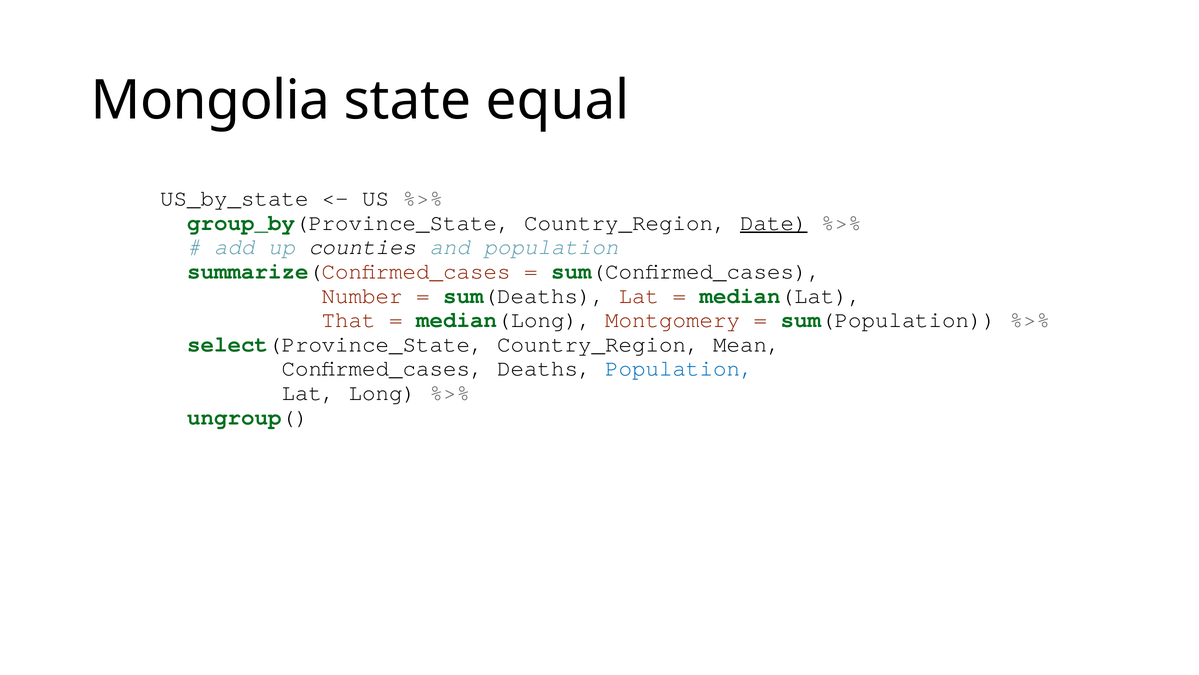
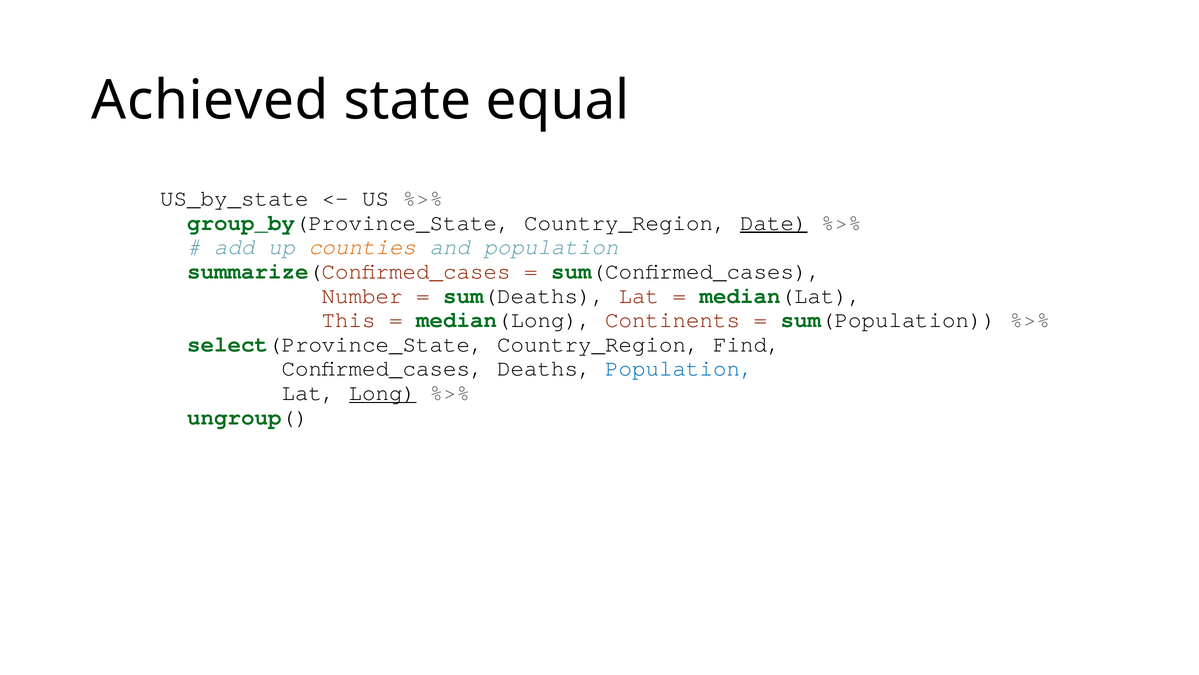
Mongolia: Mongolia -> Achieved (210, 101)
counties colour: black -> orange (362, 247)
That: That -> This (349, 320)
Montgomery: Montgomery -> Continents (673, 320)
Mean: Mean -> Find (747, 344)
Long underline: none -> present (383, 393)
